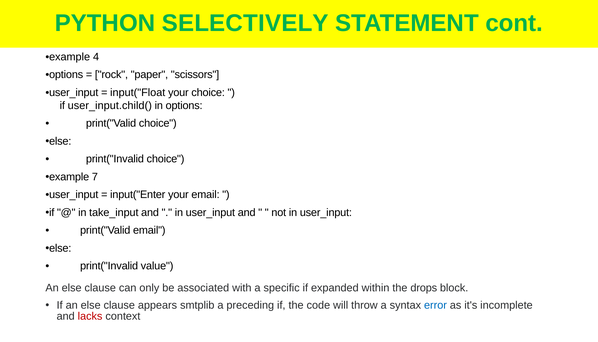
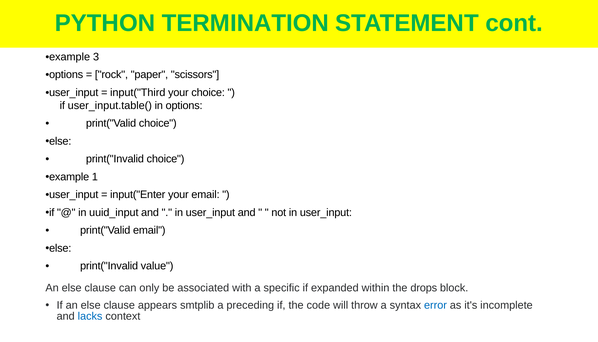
SELECTIVELY: SELECTIVELY -> TERMINATION (245, 23)
4: 4 -> 3 (96, 57)
input("Float: input("Float -> input("Third (138, 92)
user_input.child(: user_input.child( -> user_input.table( (110, 105)
7: 7 -> 1 (95, 177)
take_input: take_input -> uuid_input (114, 212)
lacks colour: red -> blue (90, 316)
